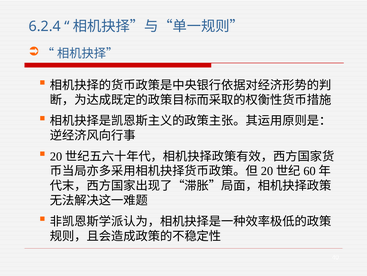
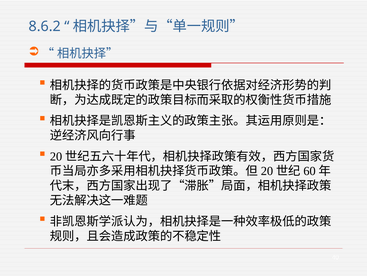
6.2.4: 6.2.4 -> 8.6.2 (45, 26)
